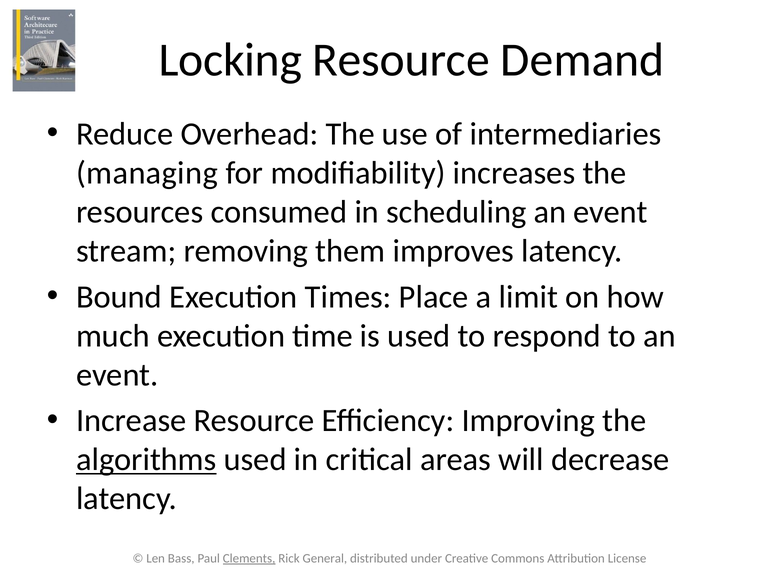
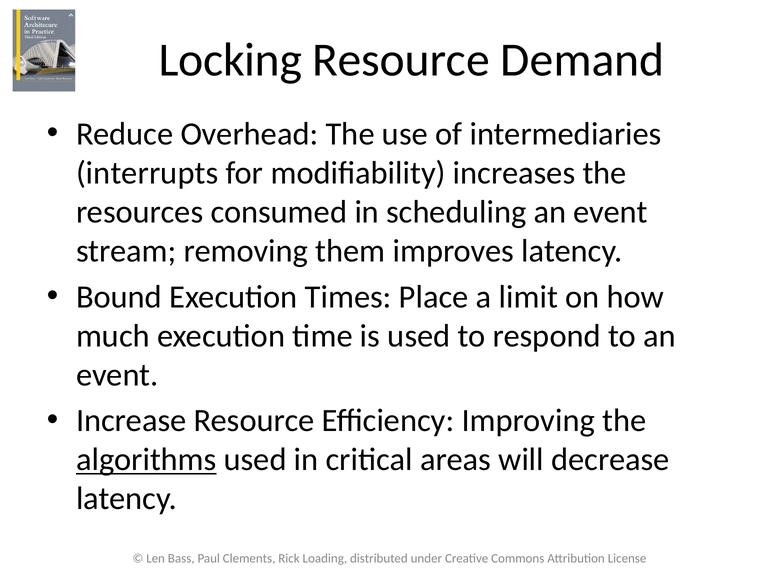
managing: managing -> interrupts (147, 173)
Clements underline: present -> none (249, 559)
General: General -> Loading (325, 559)
